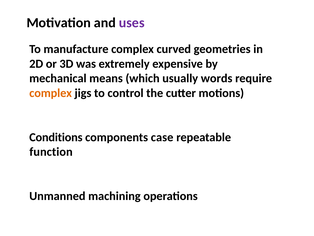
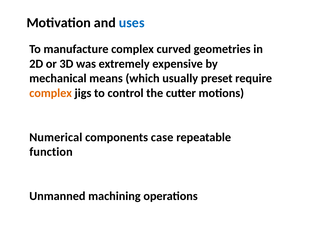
uses colour: purple -> blue (132, 23)
words: words -> preset (217, 78)
Conditions: Conditions -> Numerical (56, 137)
